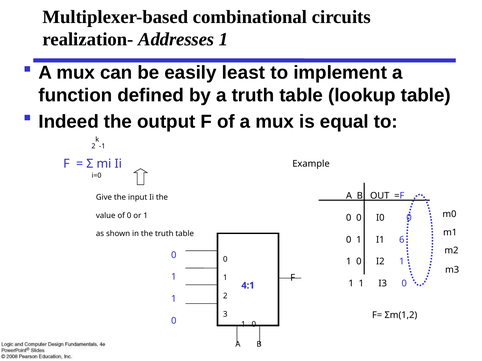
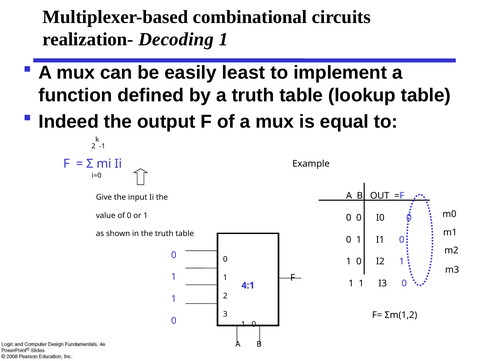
Addresses: Addresses -> Decoding (176, 39)
I1 6: 6 -> 0 (402, 240)
